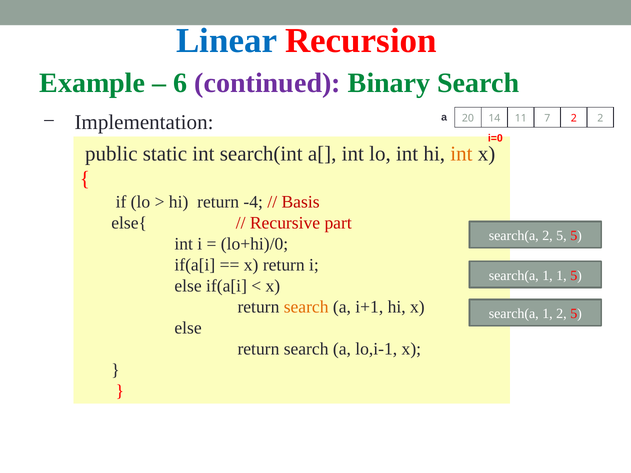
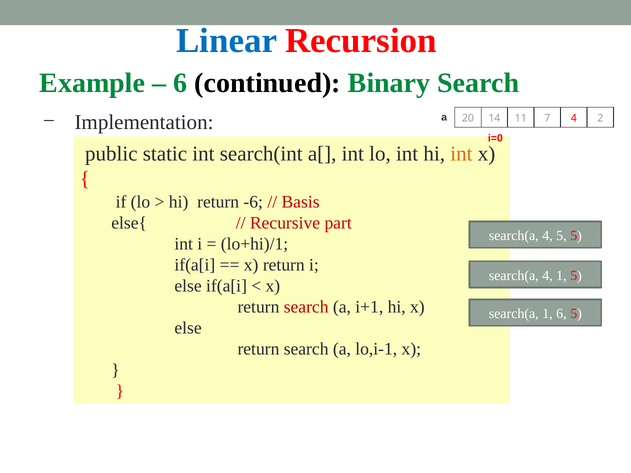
continued colour: purple -> black (268, 83)
7 2: 2 -> 4 (574, 118)
-4: -4 -> -6 (253, 202)
2: 2 -> 4 (547, 236)
lo+hi)/0: lo+hi)/0 -> lo+hi)/1 (255, 244)
1: 1 -> 4 (547, 276)
search colour: orange -> red (306, 307)
1 2: 2 -> 6 (561, 314)
